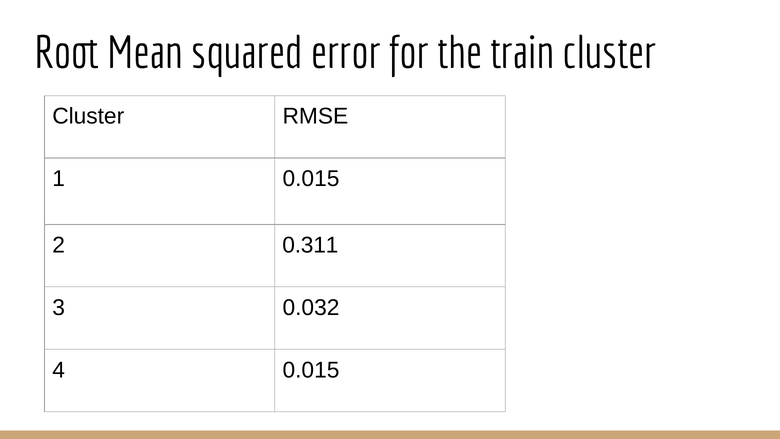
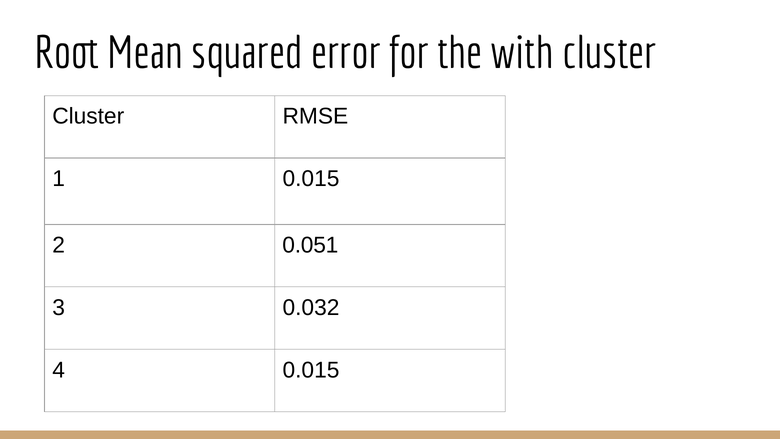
train: train -> with (522, 53)
0.311: 0.311 -> 0.051 (310, 245)
